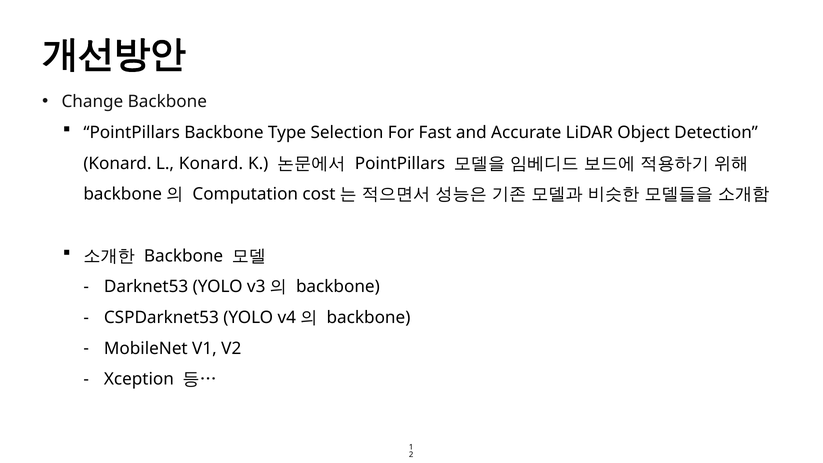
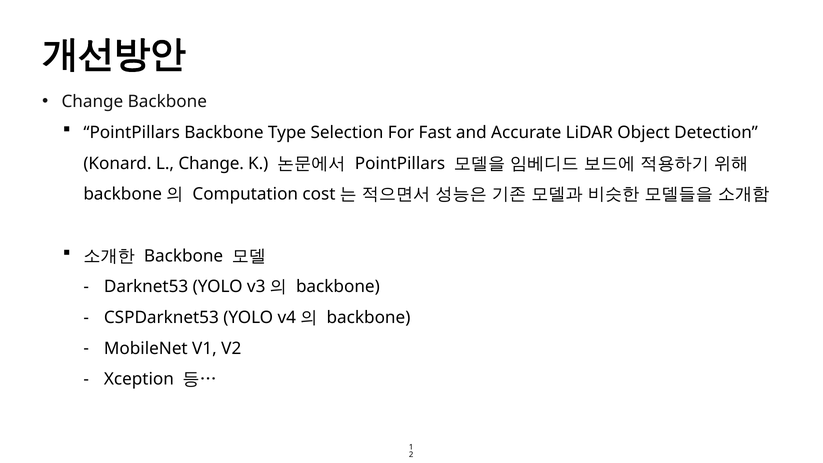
L Konard: Konard -> Change (211, 163)
